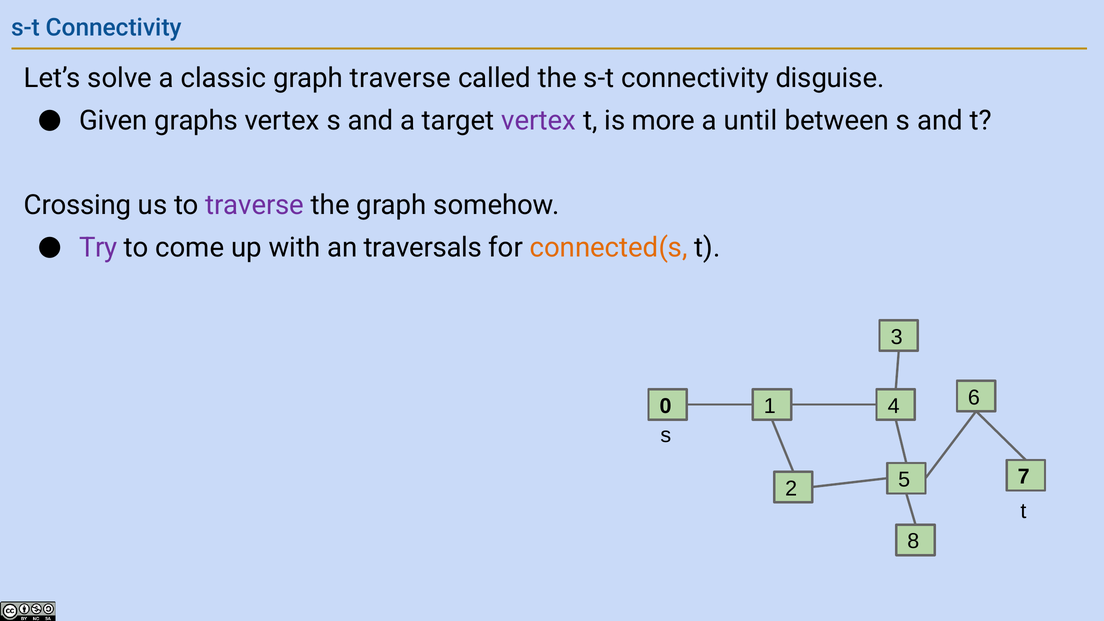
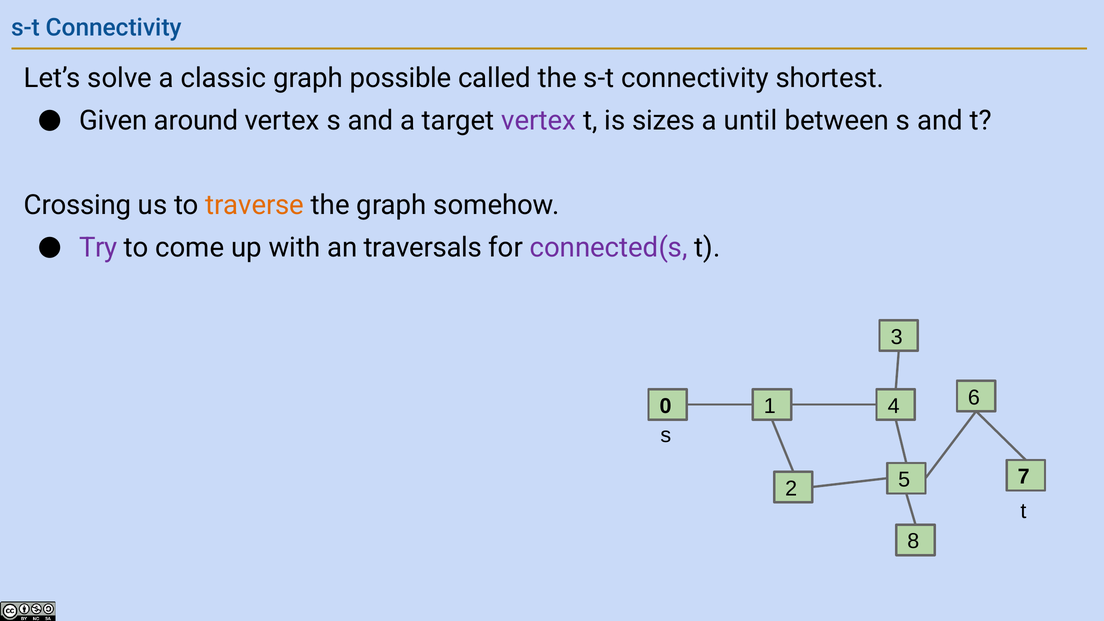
graph traverse: traverse -> possible (401, 78)
disguise: disguise -> shortest (830, 78)
graphs: graphs -> around (196, 120)
more: more -> sizes (663, 120)
traverse colour: purple -> orange (255, 205)
connected(s colour: orange -> purple (609, 247)
